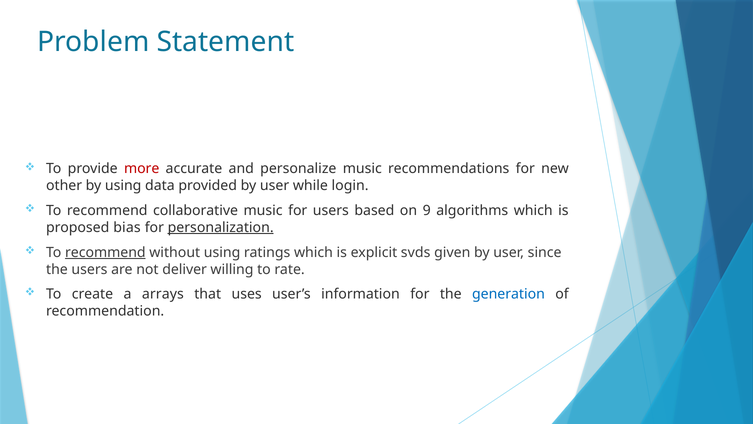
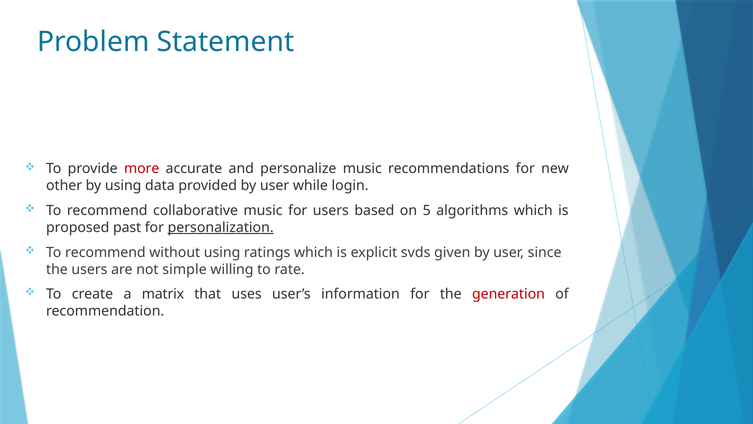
9: 9 -> 5 (427, 210)
bias: bias -> past (127, 227)
recommend underline: present -> none (105, 252)
deliver: deliver -> simple (184, 269)
arrays: arrays -> matrix (163, 294)
generation colour: blue -> red (508, 294)
